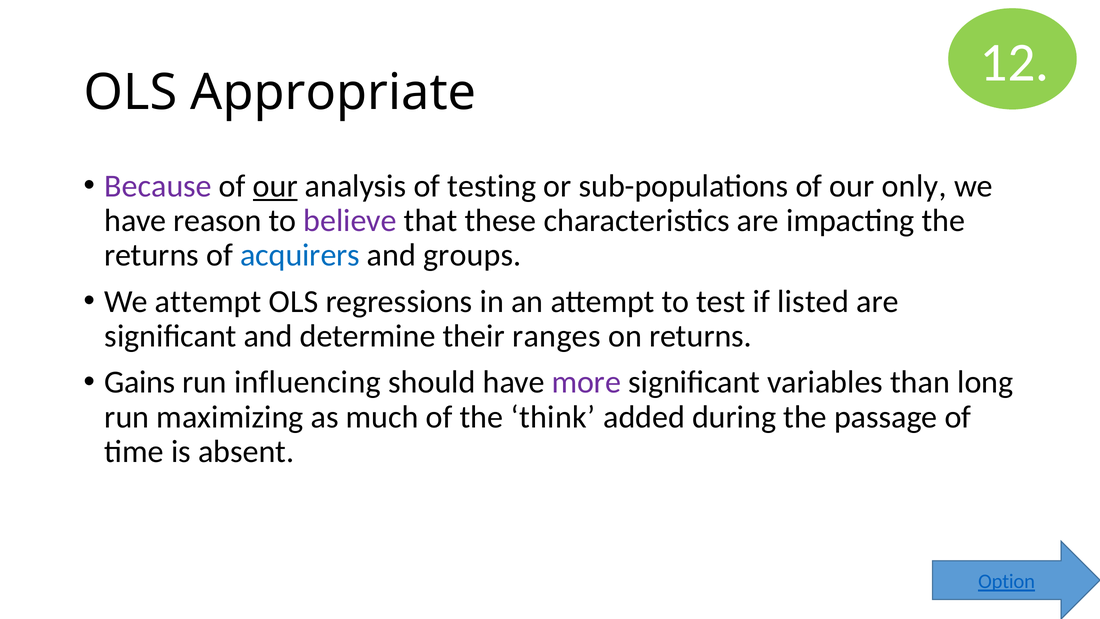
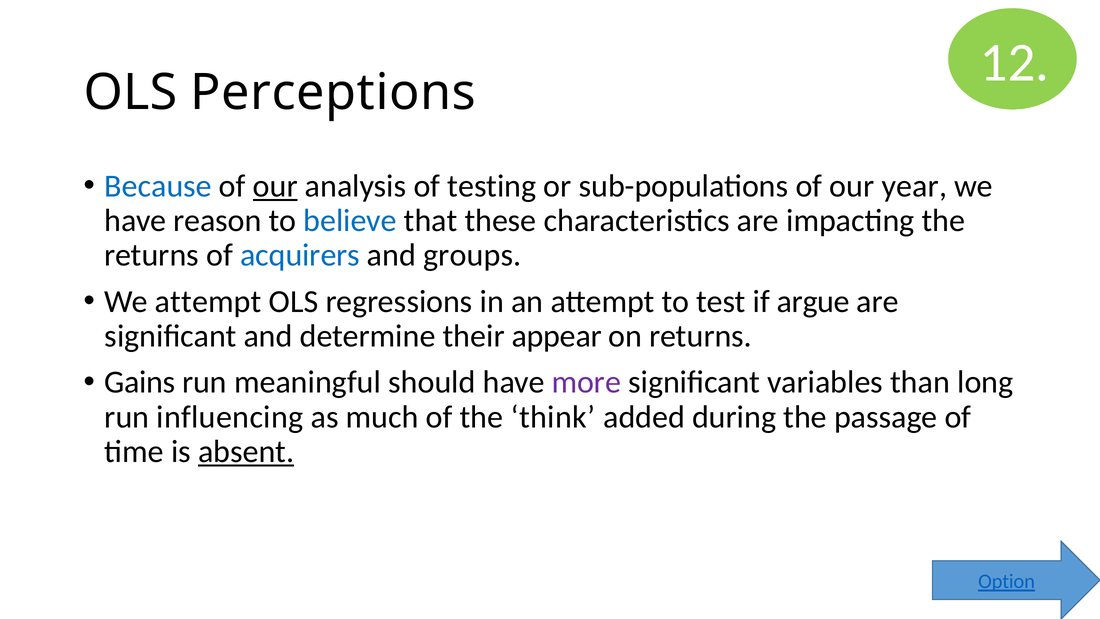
Appropriate: Appropriate -> Perceptions (333, 92)
Because colour: purple -> blue (158, 186)
only: only -> year (914, 186)
believe colour: purple -> blue (350, 221)
listed: listed -> argue (813, 301)
ranges: ranges -> appear (557, 336)
influencing: influencing -> meaningful (308, 382)
maximizing: maximizing -> influencing (230, 417)
absent underline: none -> present (246, 452)
